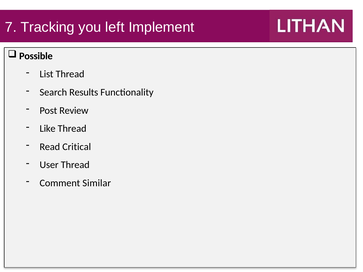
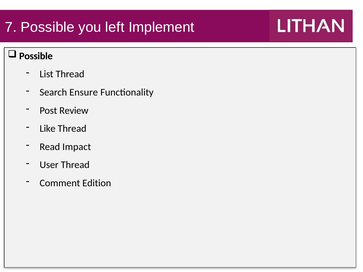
7 Tracking: Tracking -> Possible (48, 27)
Results: Results -> Ensure (84, 92)
Critical: Critical -> Impact (77, 147)
Similar: Similar -> Edition (97, 183)
